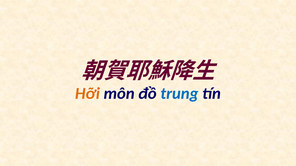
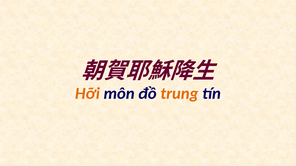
trung colour: blue -> orange (179, 94)
